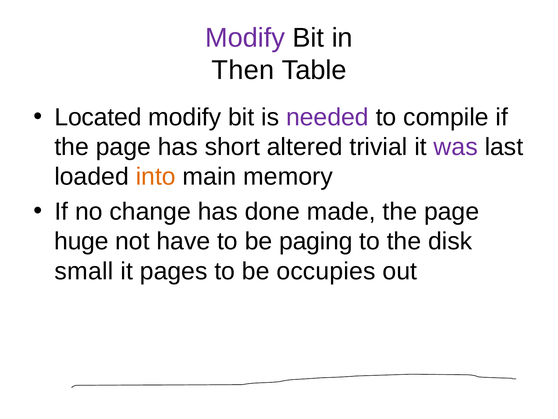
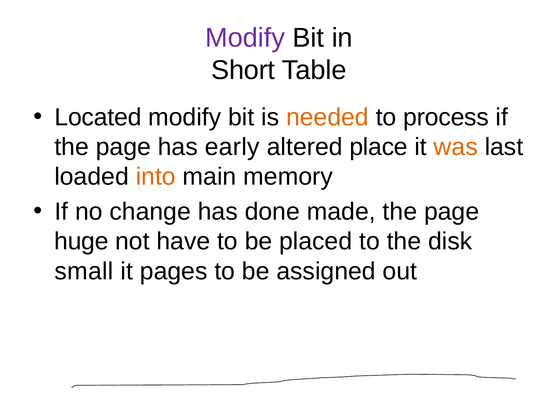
Then: Then -> Short (243, 70)
needed colour: purple -> orange (327, 117)
compile: compile -> process (446, 117)
short: short -> early (232, 147)
trivial: trivial -> place (379, 147)
was colour: purple -> orange (456, 147)
paging: paging -> placed (316, 241)
occupies: occupies -> assigned (326, 271)
